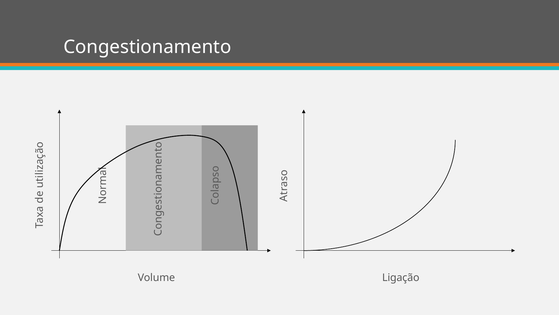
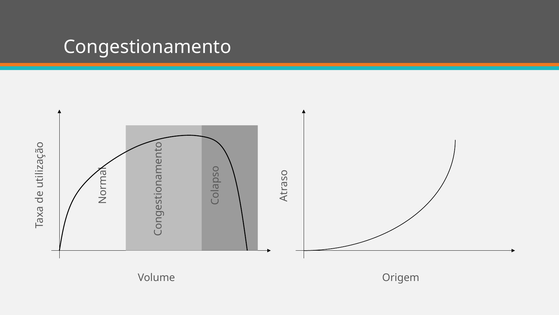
Ligação: Ligação -> Origem (401, 277)
